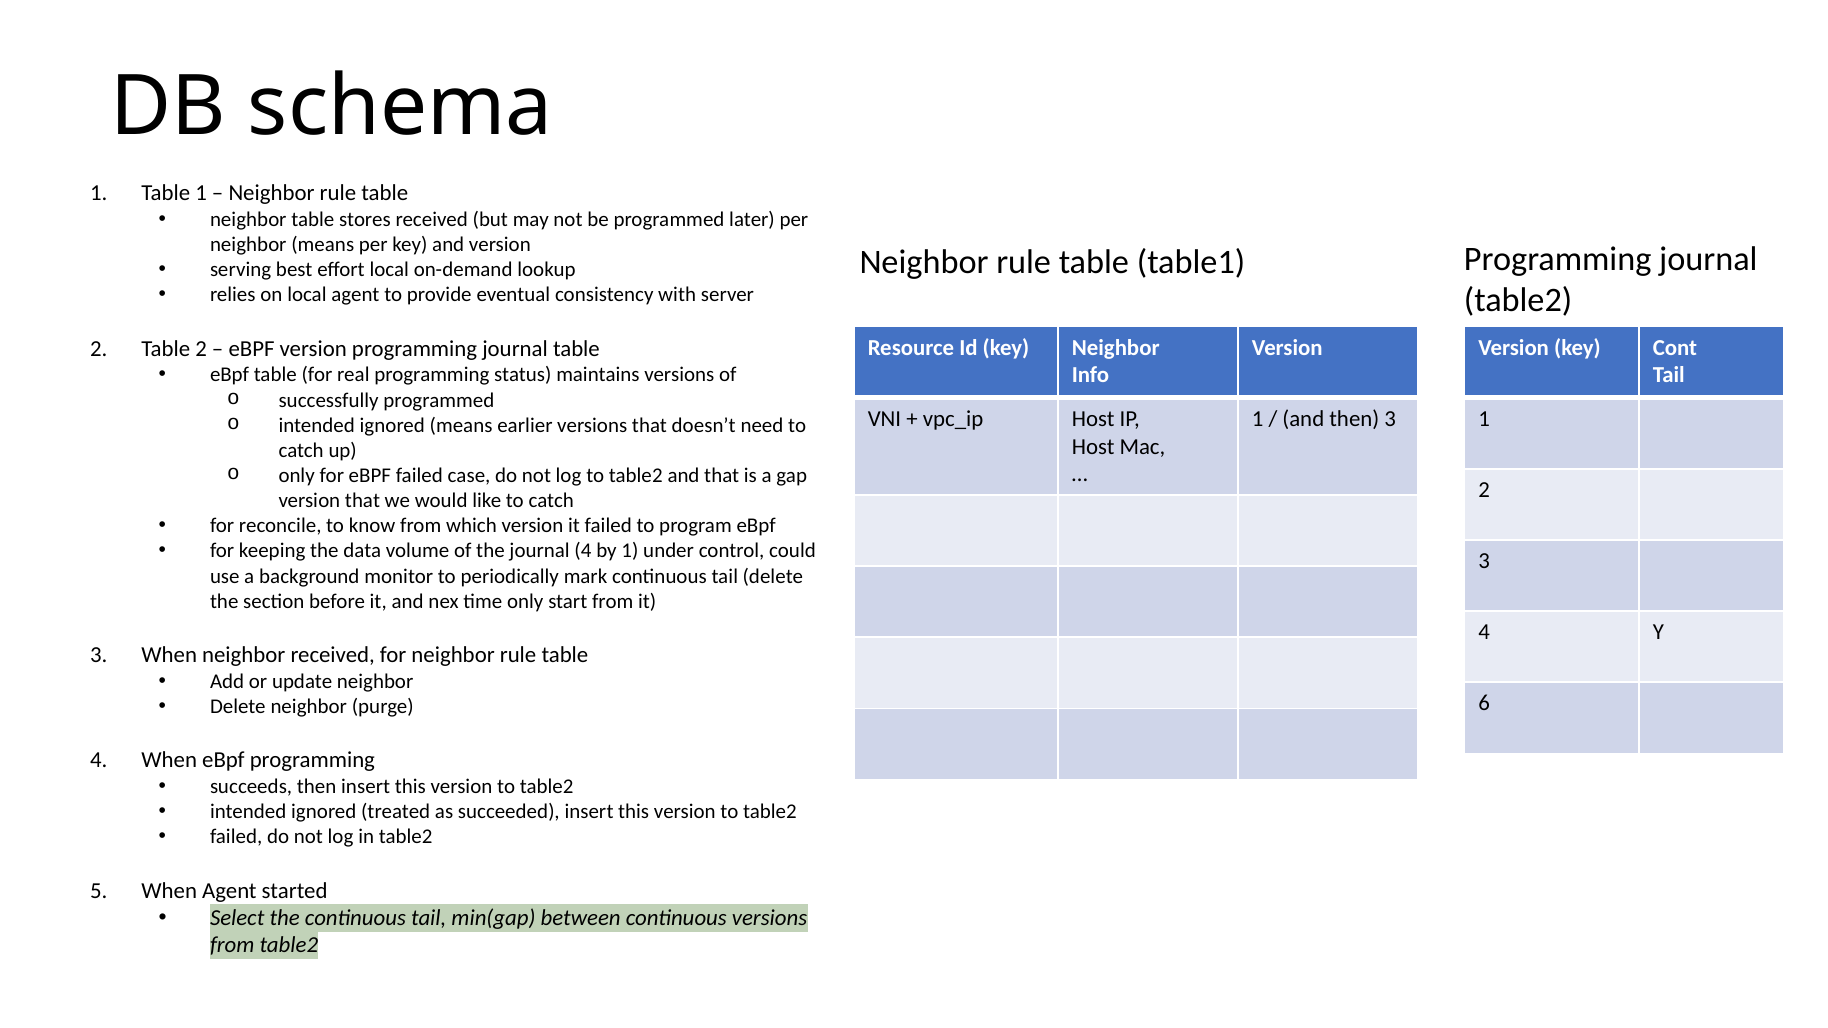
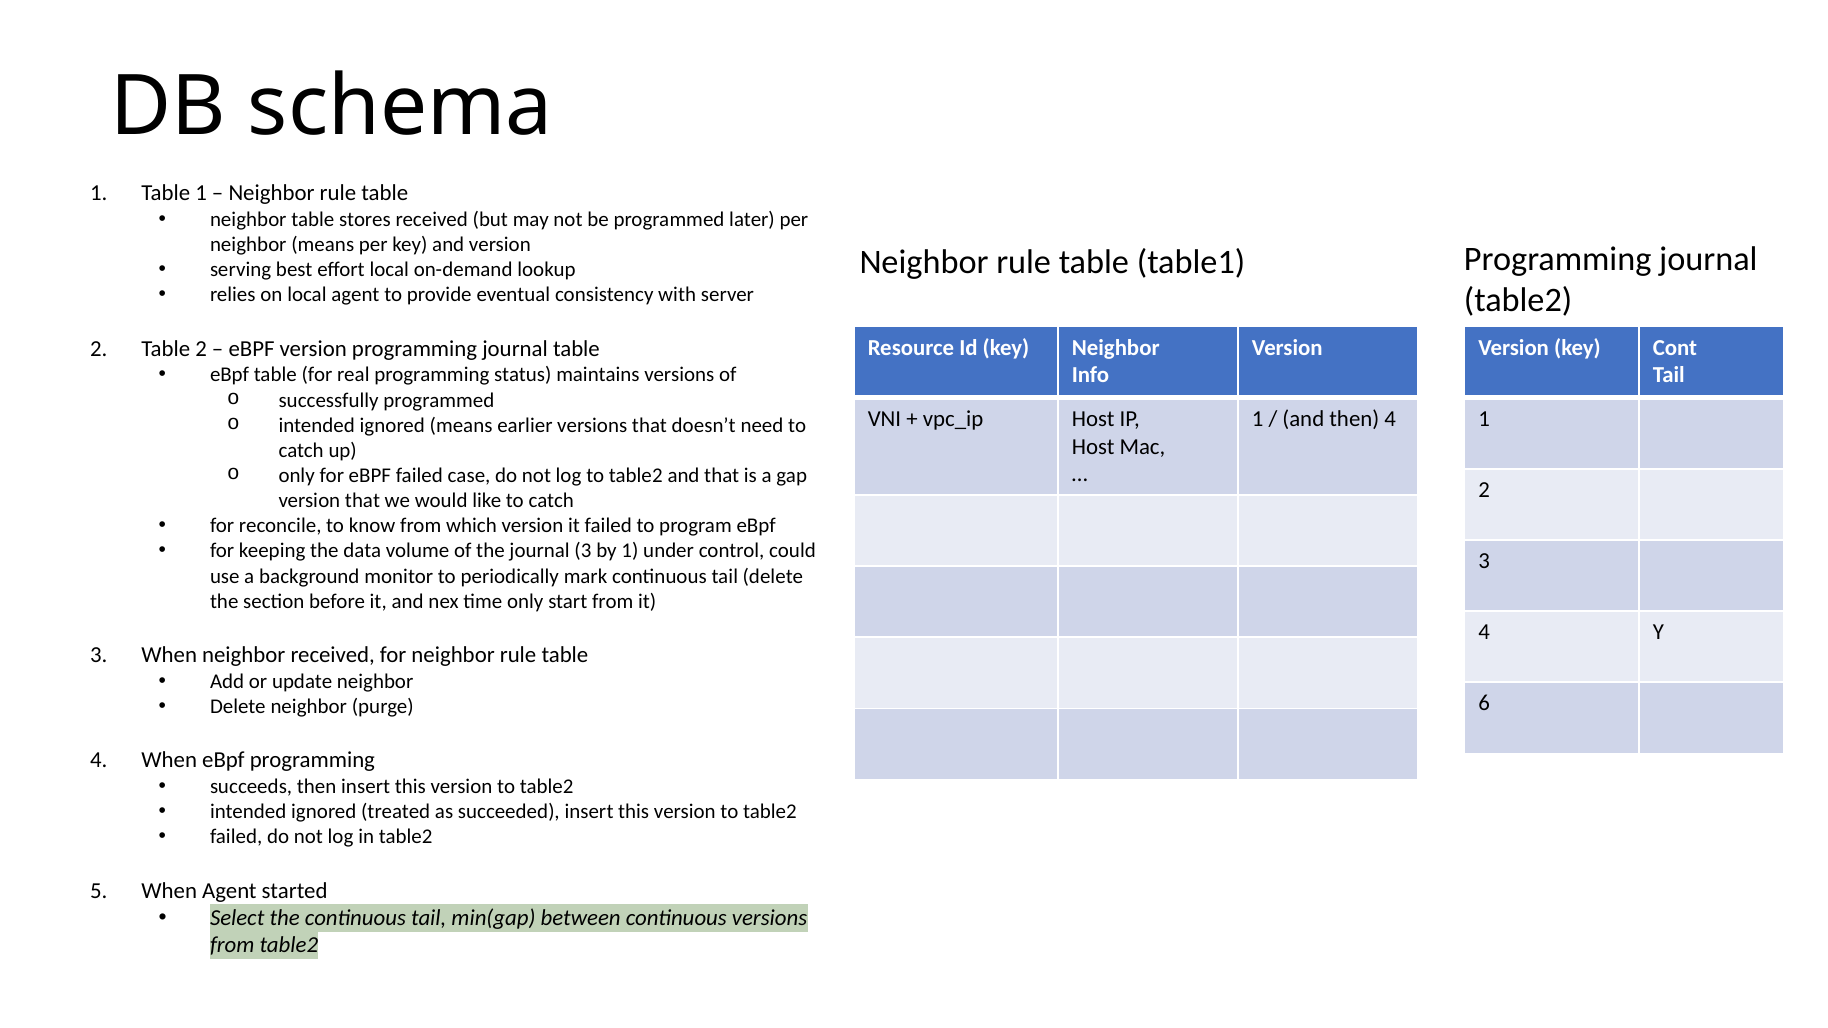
then 3: 3 -> 4 (1390, 419)
journal 4: 4 -> 3 (583, 551)
